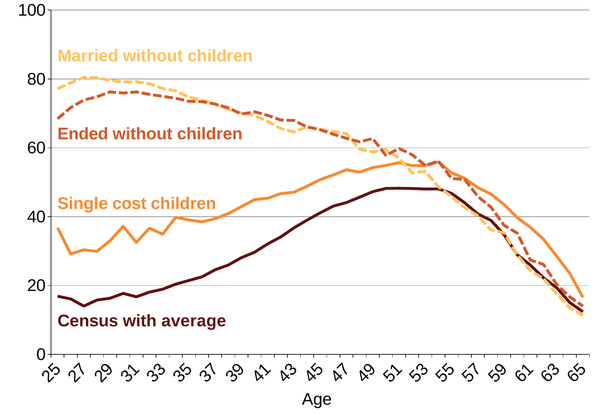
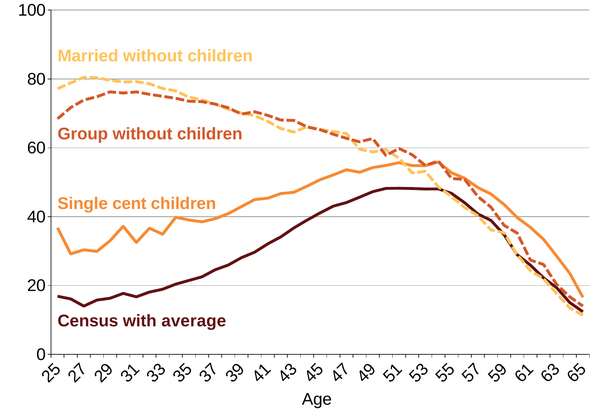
Ended: Ended -> Group (83, 134)
cost: cost -> cent (129, 204)
